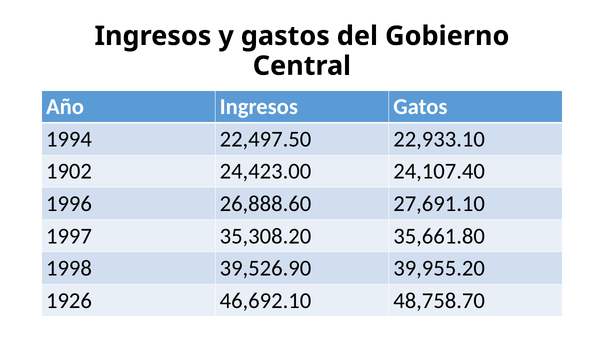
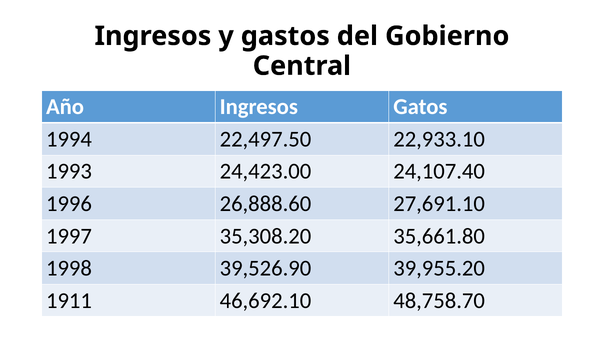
1902: 1902 -> 1993 (69, 171)
1926: 1926 -> 1911 (69, 300)
